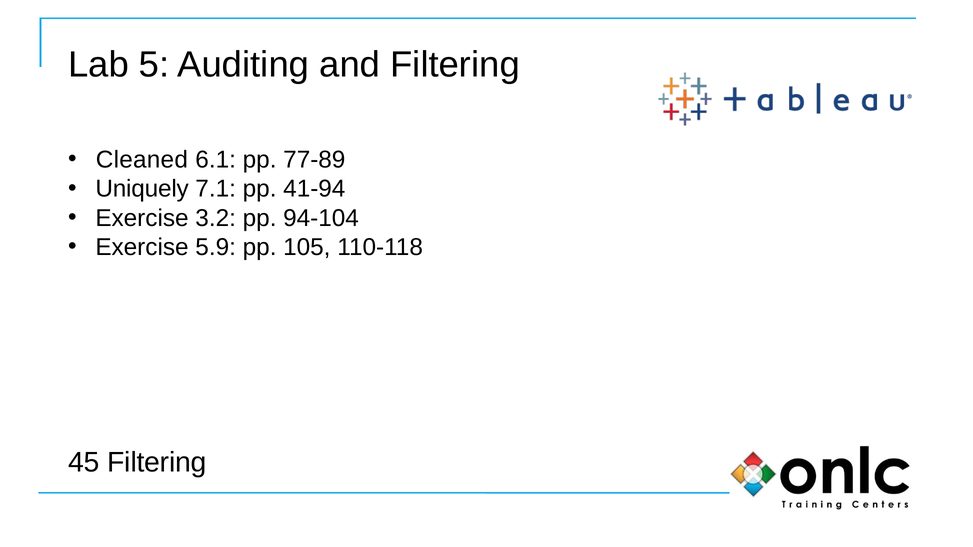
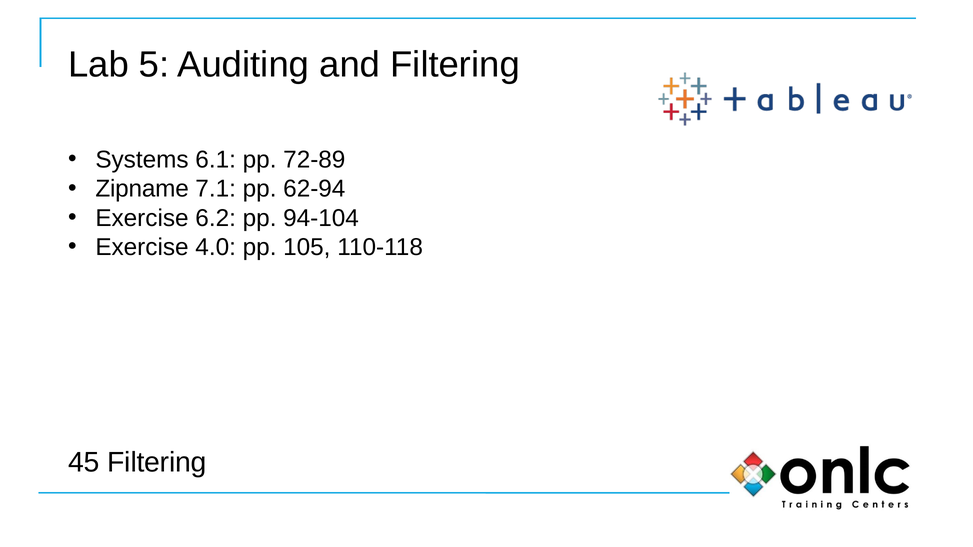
Cleaned: Cleaned -> Systems (142, 160)
77-89: 77-89 -> 72-89 (314, 160)
Uniquely: Uniquely -> Zipname (142, 189)
41-94: 41-94 -> 62-94 (314, 189)
3.2: 3.2 -> 6.2 (216, 218)
5.9: 5.9 -> 4.0 (216, 247)
